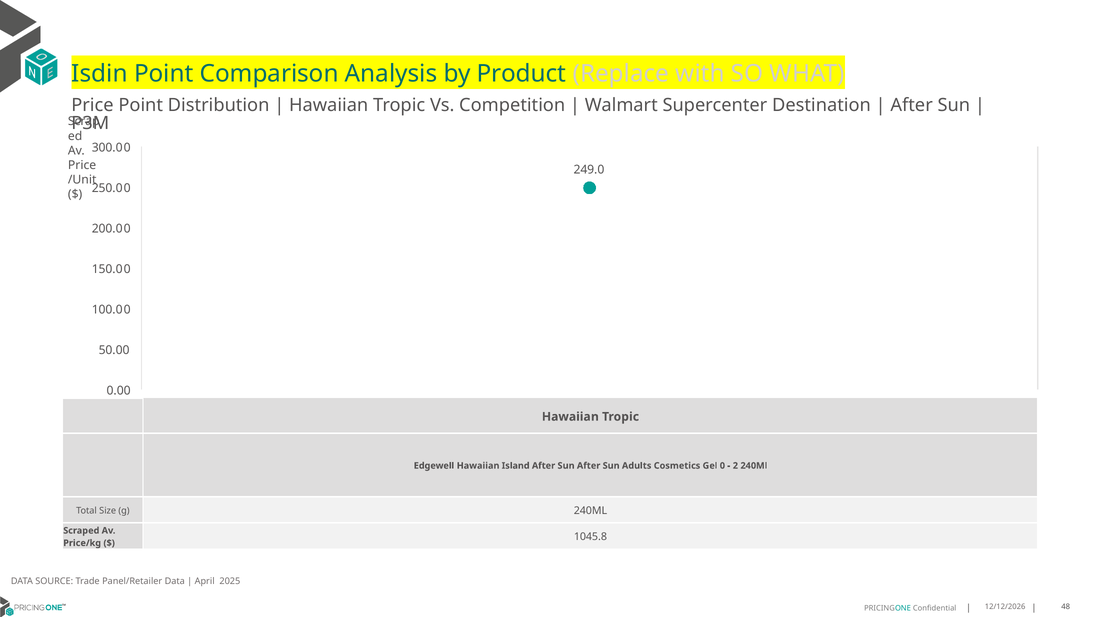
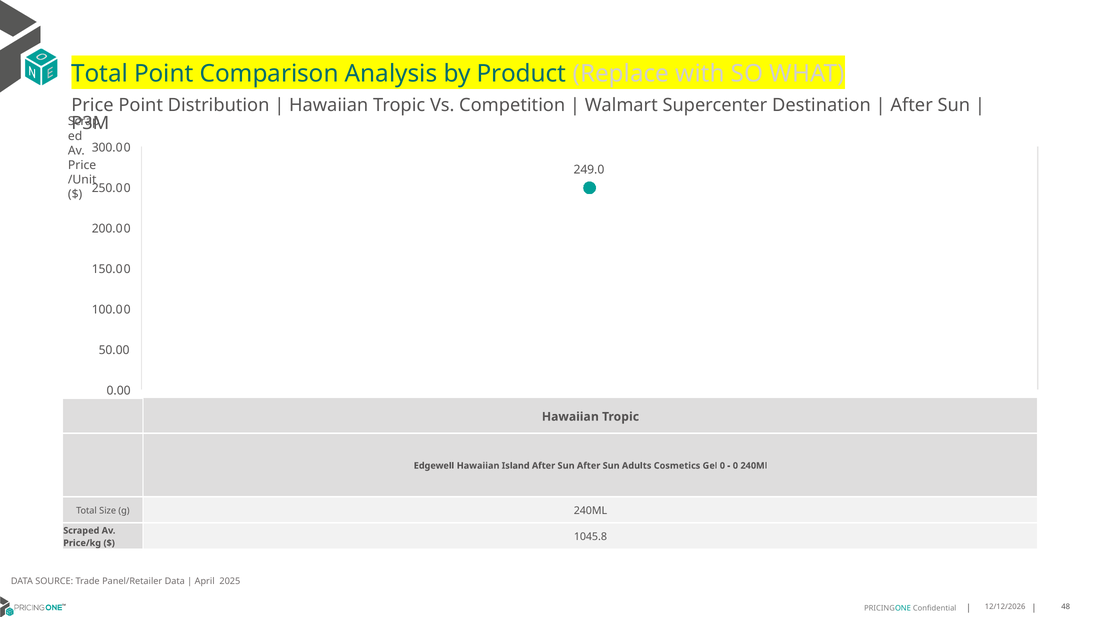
Isdin: Isdin -> Total (100, 74)
2: 2 -> 0 (735, 466)
